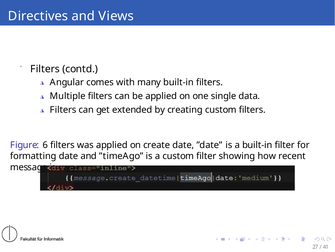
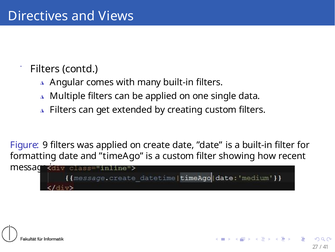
6: 6 -> 9 (45, 145)
